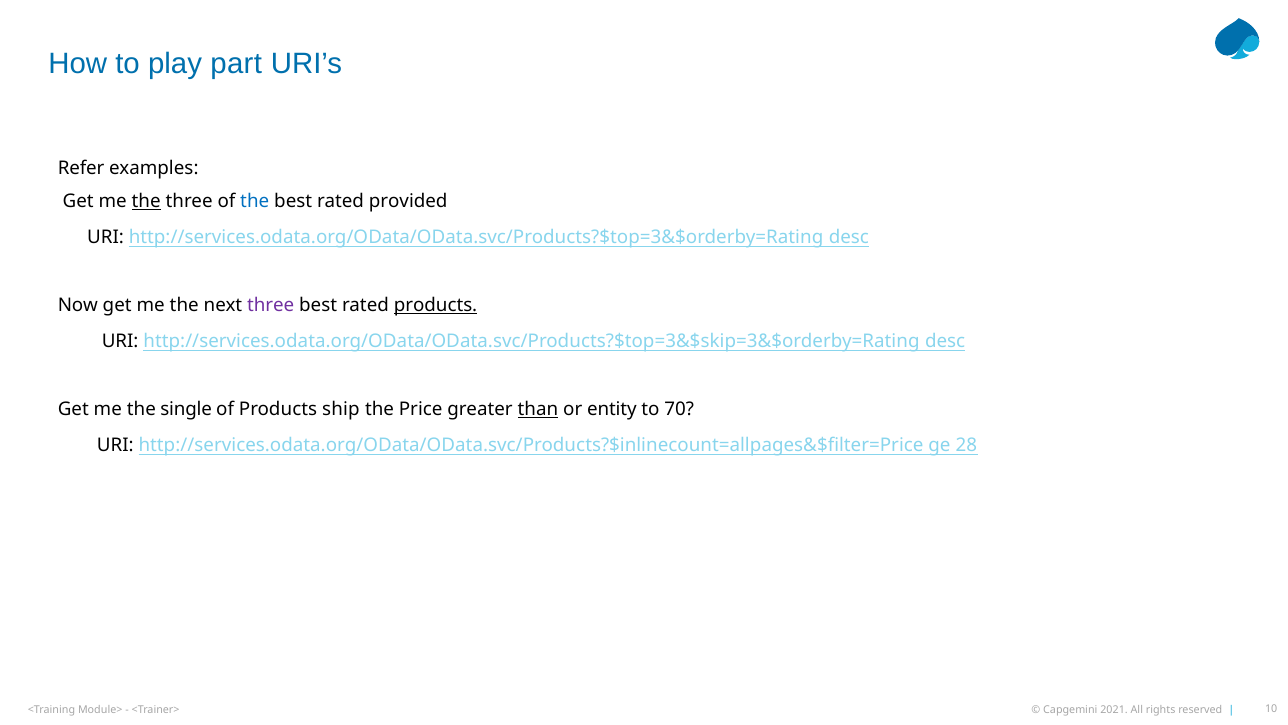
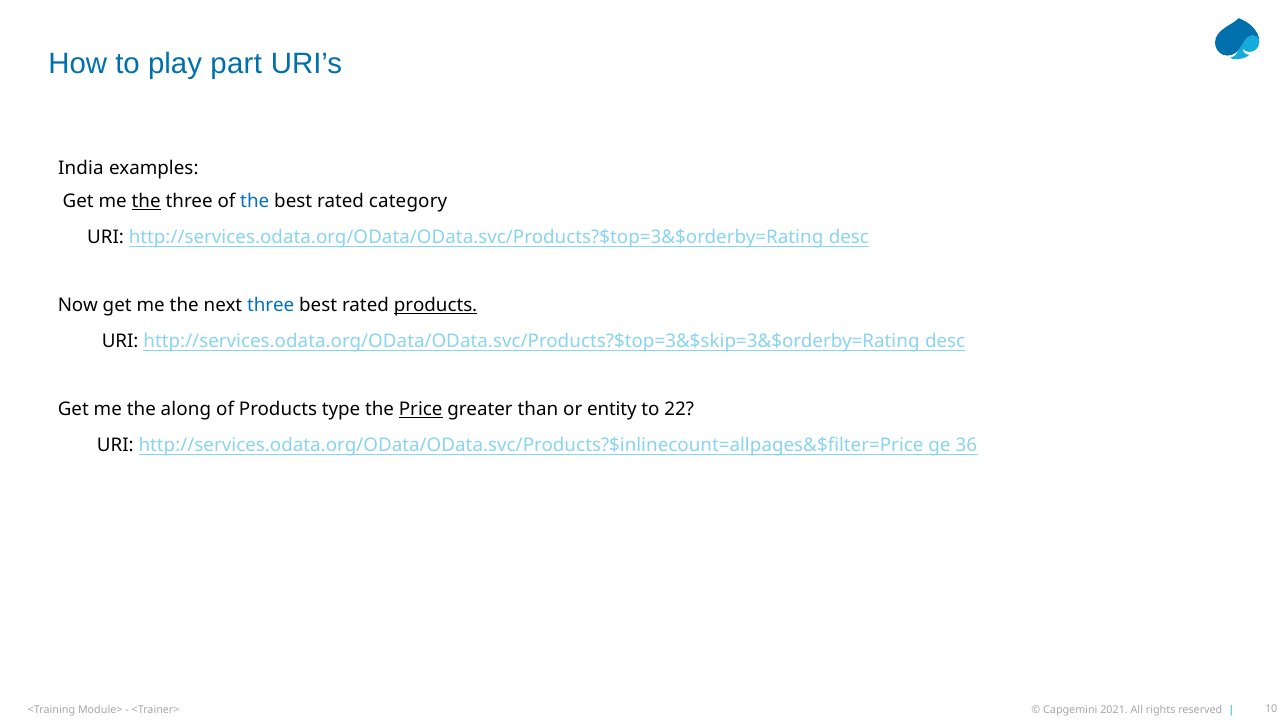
Refer: Refer -> India (81, 168)
provided: provided -> category (408, 201)
three colour: purple -> blue (271, 305)
single: single -> along (186, 409)
ship: ship -> type (341, 409)
Price underline: none -> present (421, 409)
than underline: present -> none (538, 409)
70: 70 -> 22 (679, 409)
28: 28 -> 36 (966, 445)
